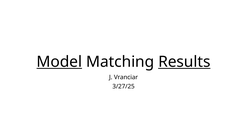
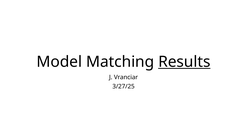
Model underline: present -> none (59, 62)
